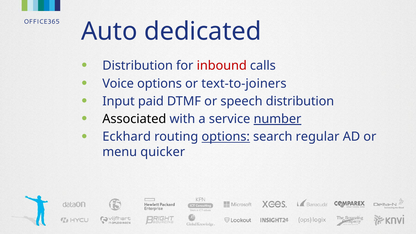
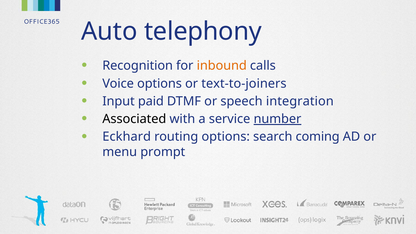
dedicated: dedicated -> telephony (203, 31)
Distribution: Distribution -> Recognition (138, 66)
inbound colour: red -> orange (222, 66)
speech distribution: distribution -> integration (300, 101)
options underline: present -> none (226, 137)
regular: regular -> coming (318, 137)
quicker: quicker -> prompt (163, 152)
